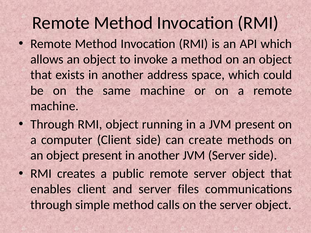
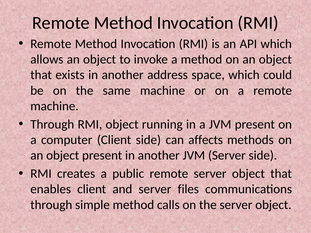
create: create -> affects (206, 140)
